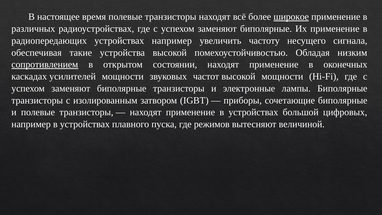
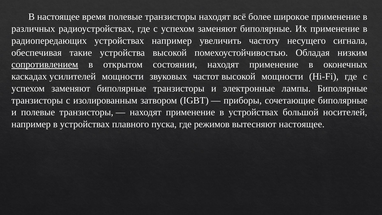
широкое underline: present -> none (291, 17)
цифровых: цифровых -> носителей (345, 112)
вытесняют величиной: величиной -> настоящее (302, 124)
